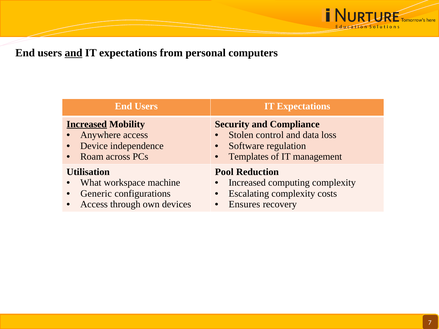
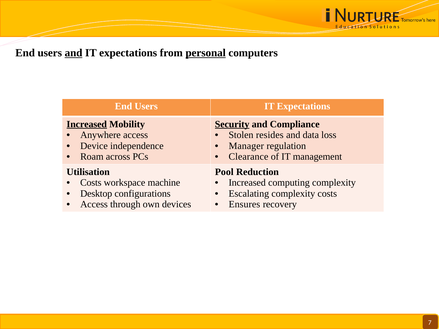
personal underline: none -> present (206, 53)
Security underline: none -> present (232, 124)
control: control -> resides (270, 135)
Software: Software -> Manager (246, 146)
Templates: Templates -> Clearance (248, 157)
What: What -> Costs (91, 183)
Generic: Generic -> Desktop (96, 194)
